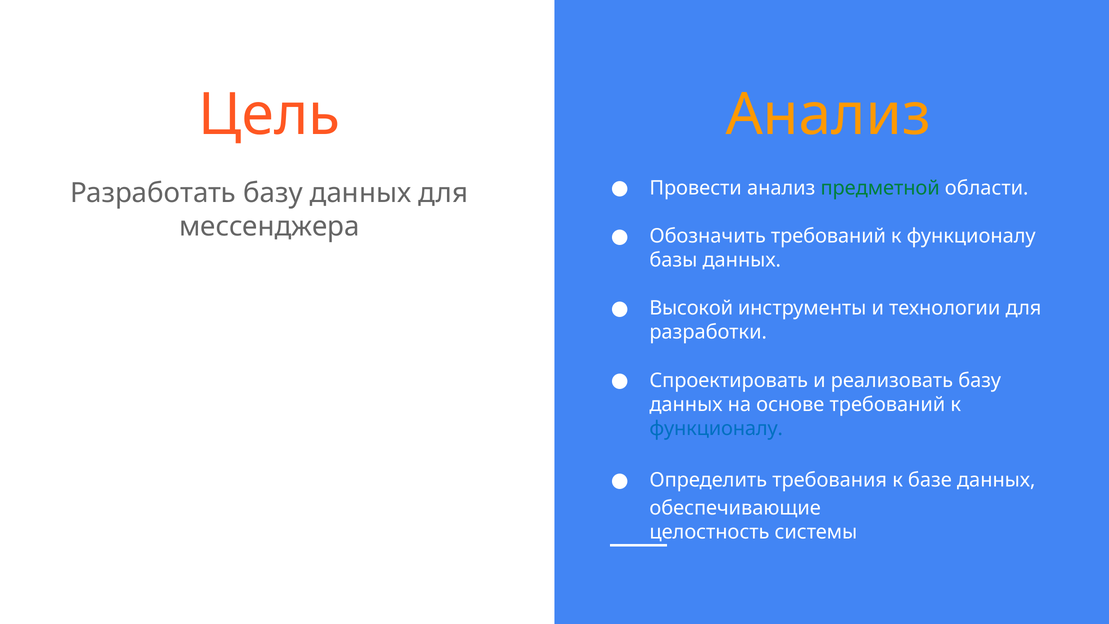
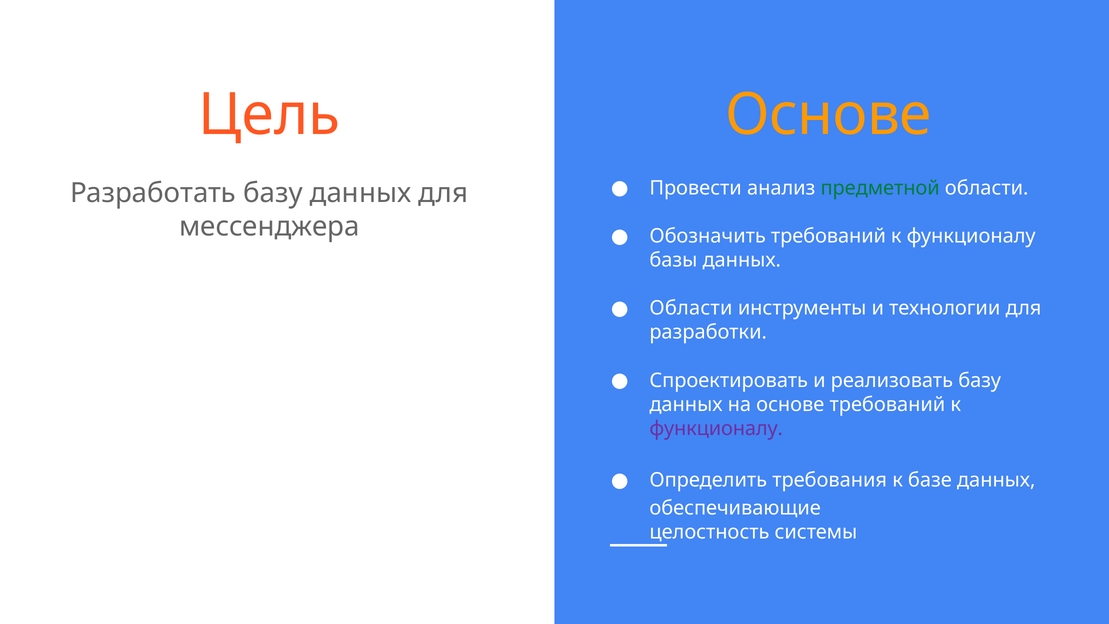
Анализ: Анализ -> Основе (828, 115)
Высокой: Высокой -> Области (691, 308)
функционалу colour: blue -> purple (716, 428)
